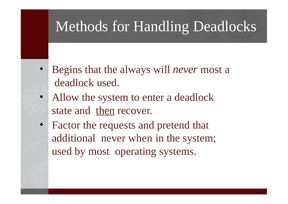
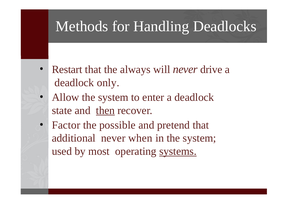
Begins: Begins -> Restart (67, 69)
never most: most -> drive (211, 69)
deadlock used: used -> only (108, 83)
requests: requests -> possible (117, 125)
systems underline: none -> present (178, 151)
